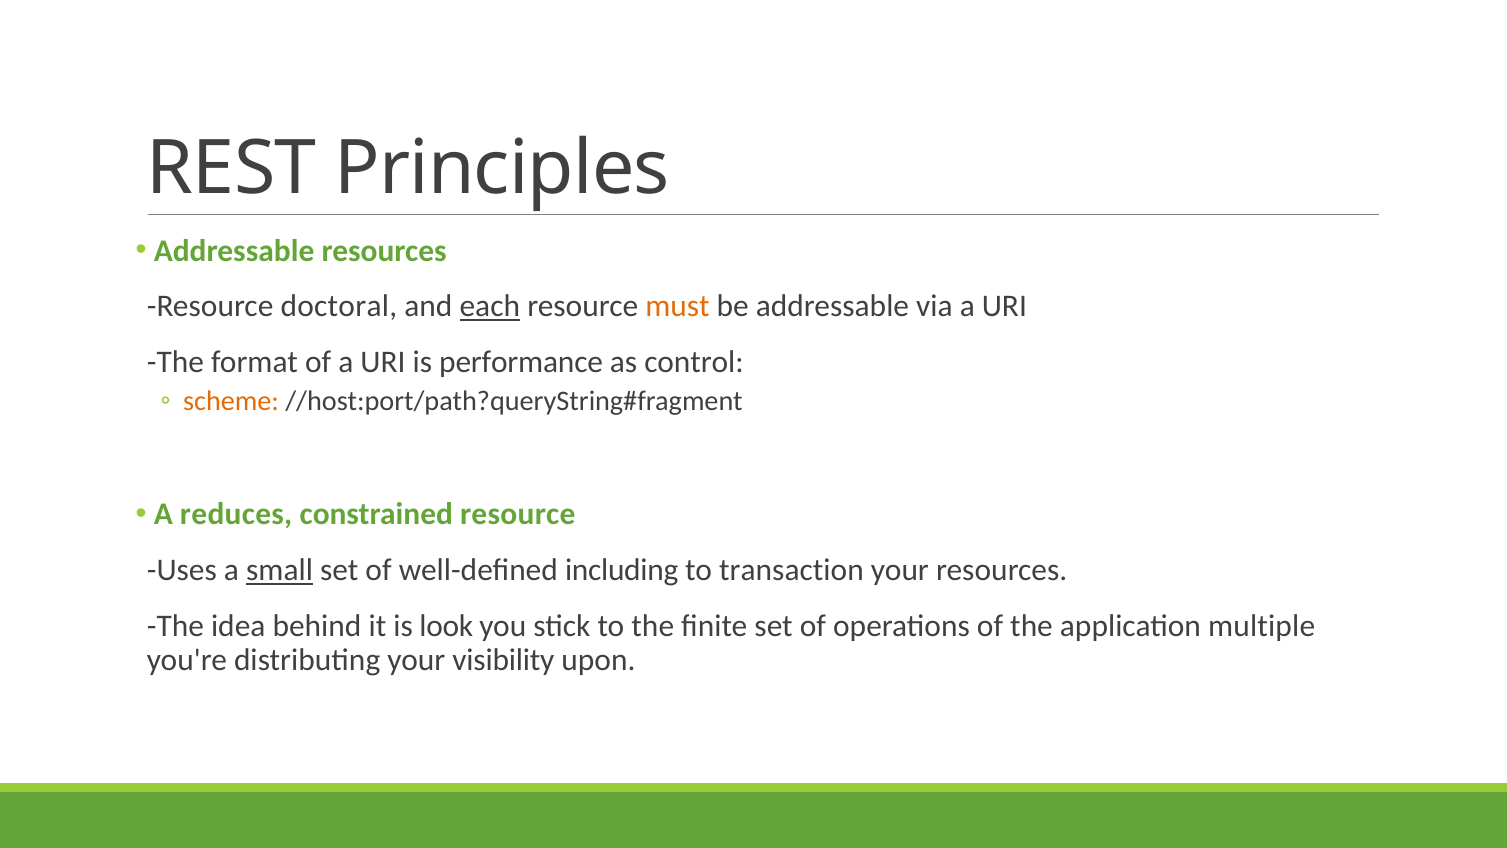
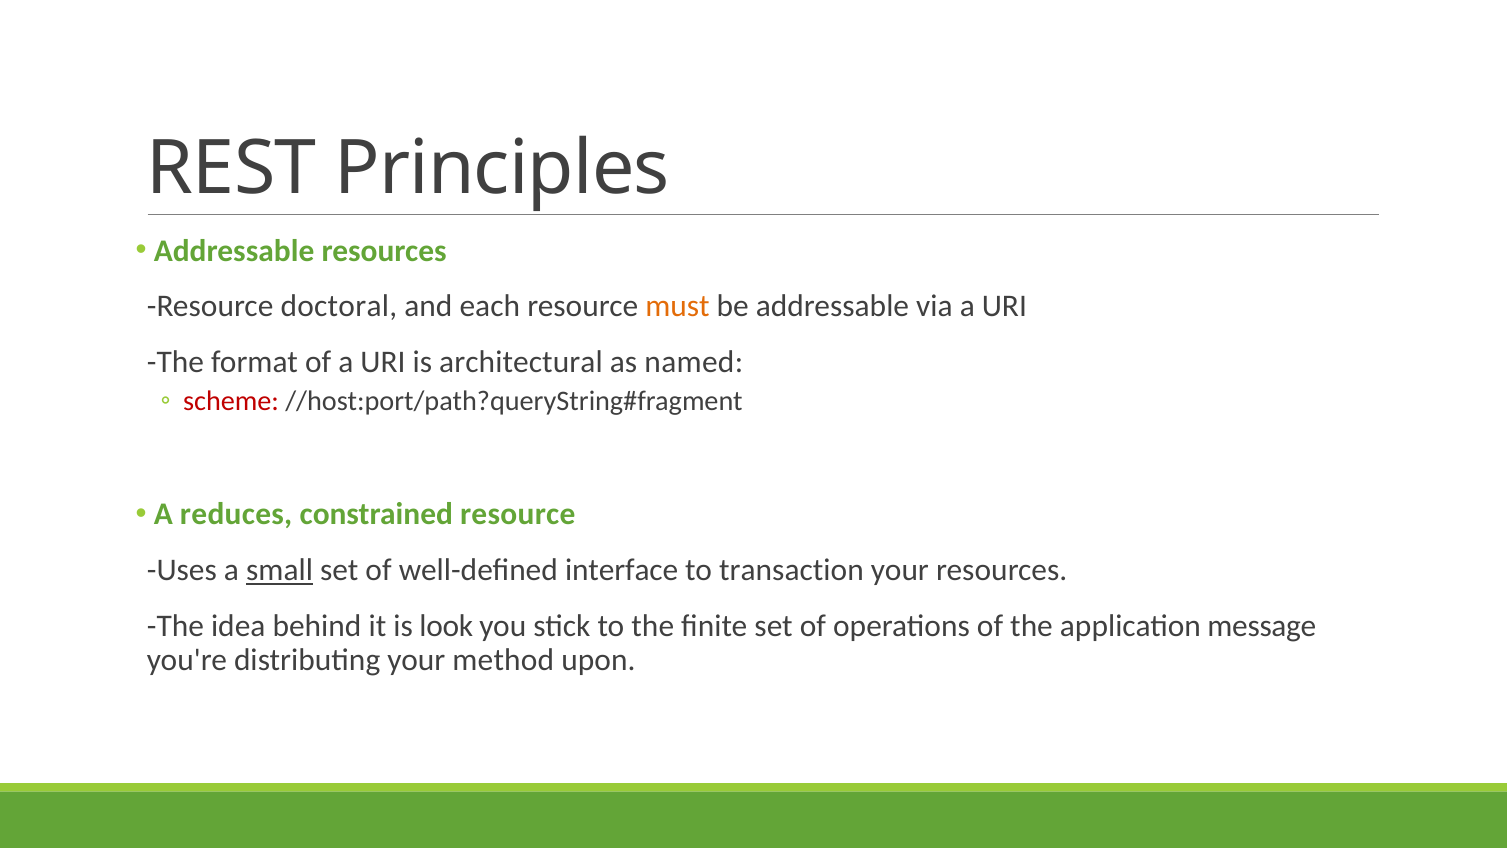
each underline: present -> none (490, 306)
performance: performance -> architectural (521, 362)
control: control -> named (694, 362)
scheme colour: orange -> red (231, 401)
including: including -> interface (622, 570)
multiple: multiple -> message (1262, 626)
visibility: visibility -> method (503, 660)
